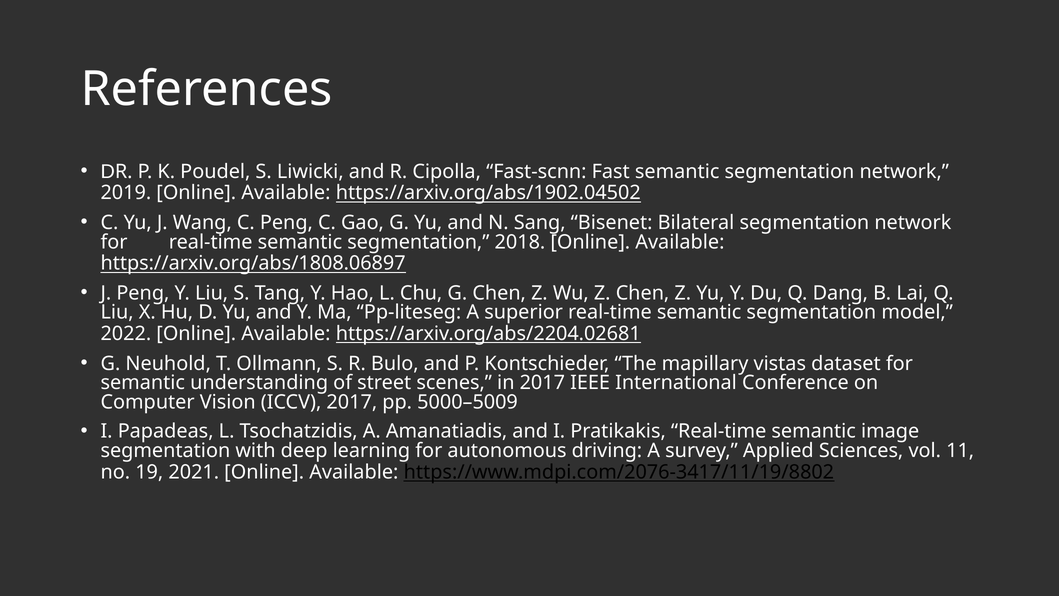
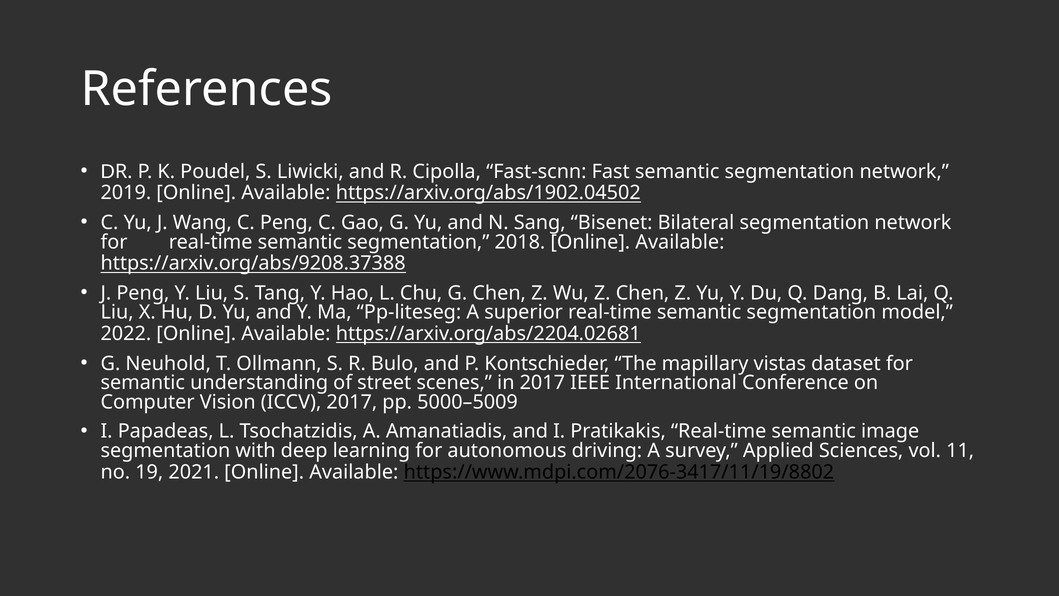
https://arxiv.org/abs/1808.06897: https://arxiv.org/abs/1808.06897 -> https://arxiv.org/abs/9208.37388 (253, 263)
